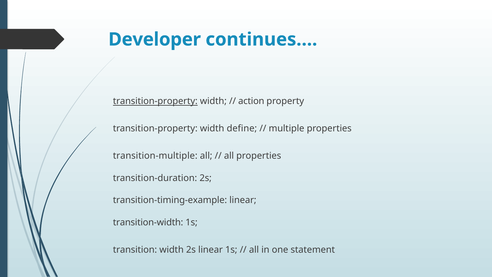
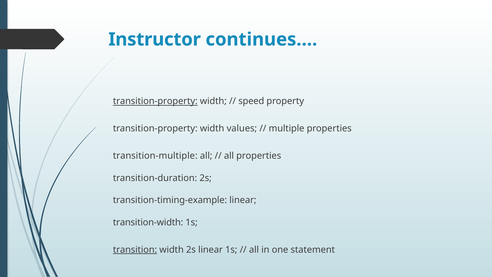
Developer: Developer -> Instructor (155, 39)
action: action -> speed (251, 101)
define: define -> values (242, 128)
transition underline: none -> present (135, 249)
